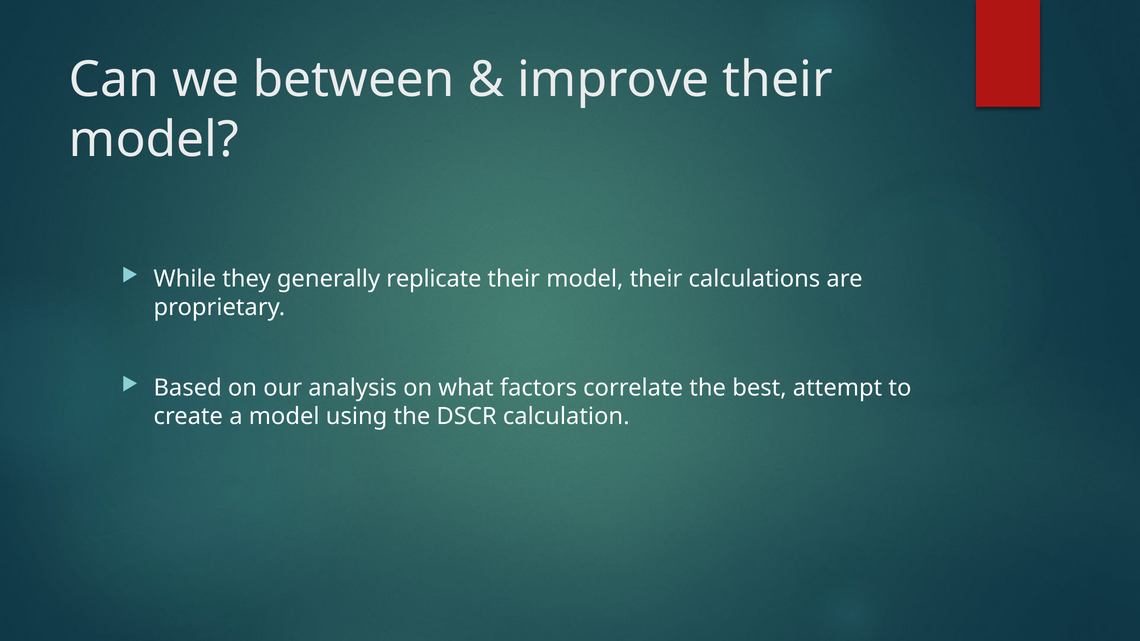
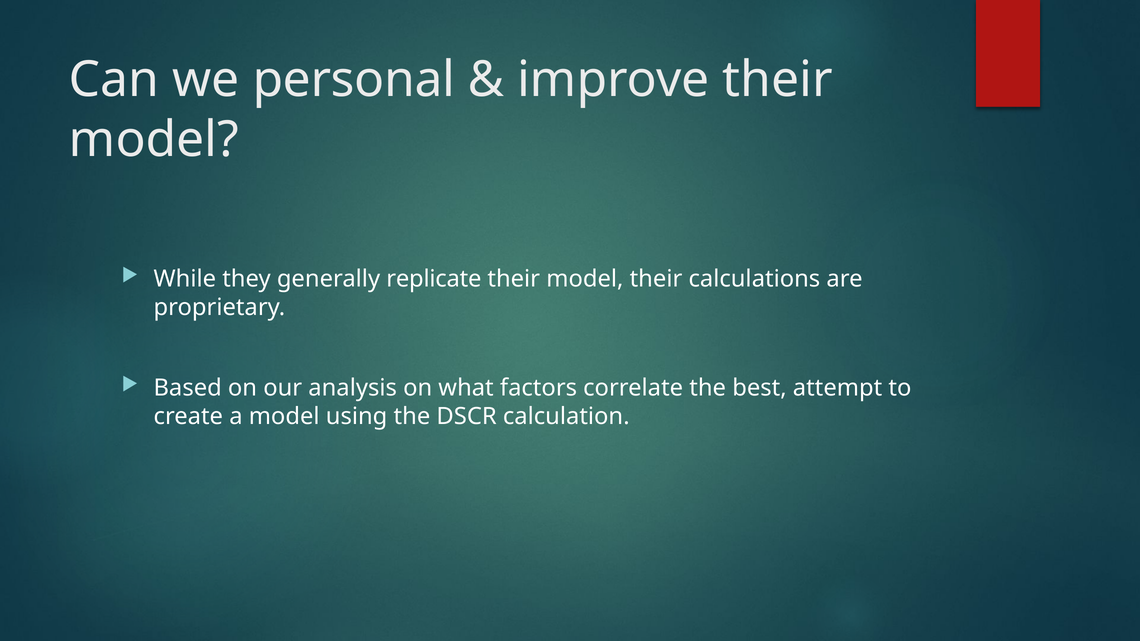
between: between -> personal (354, 80)
